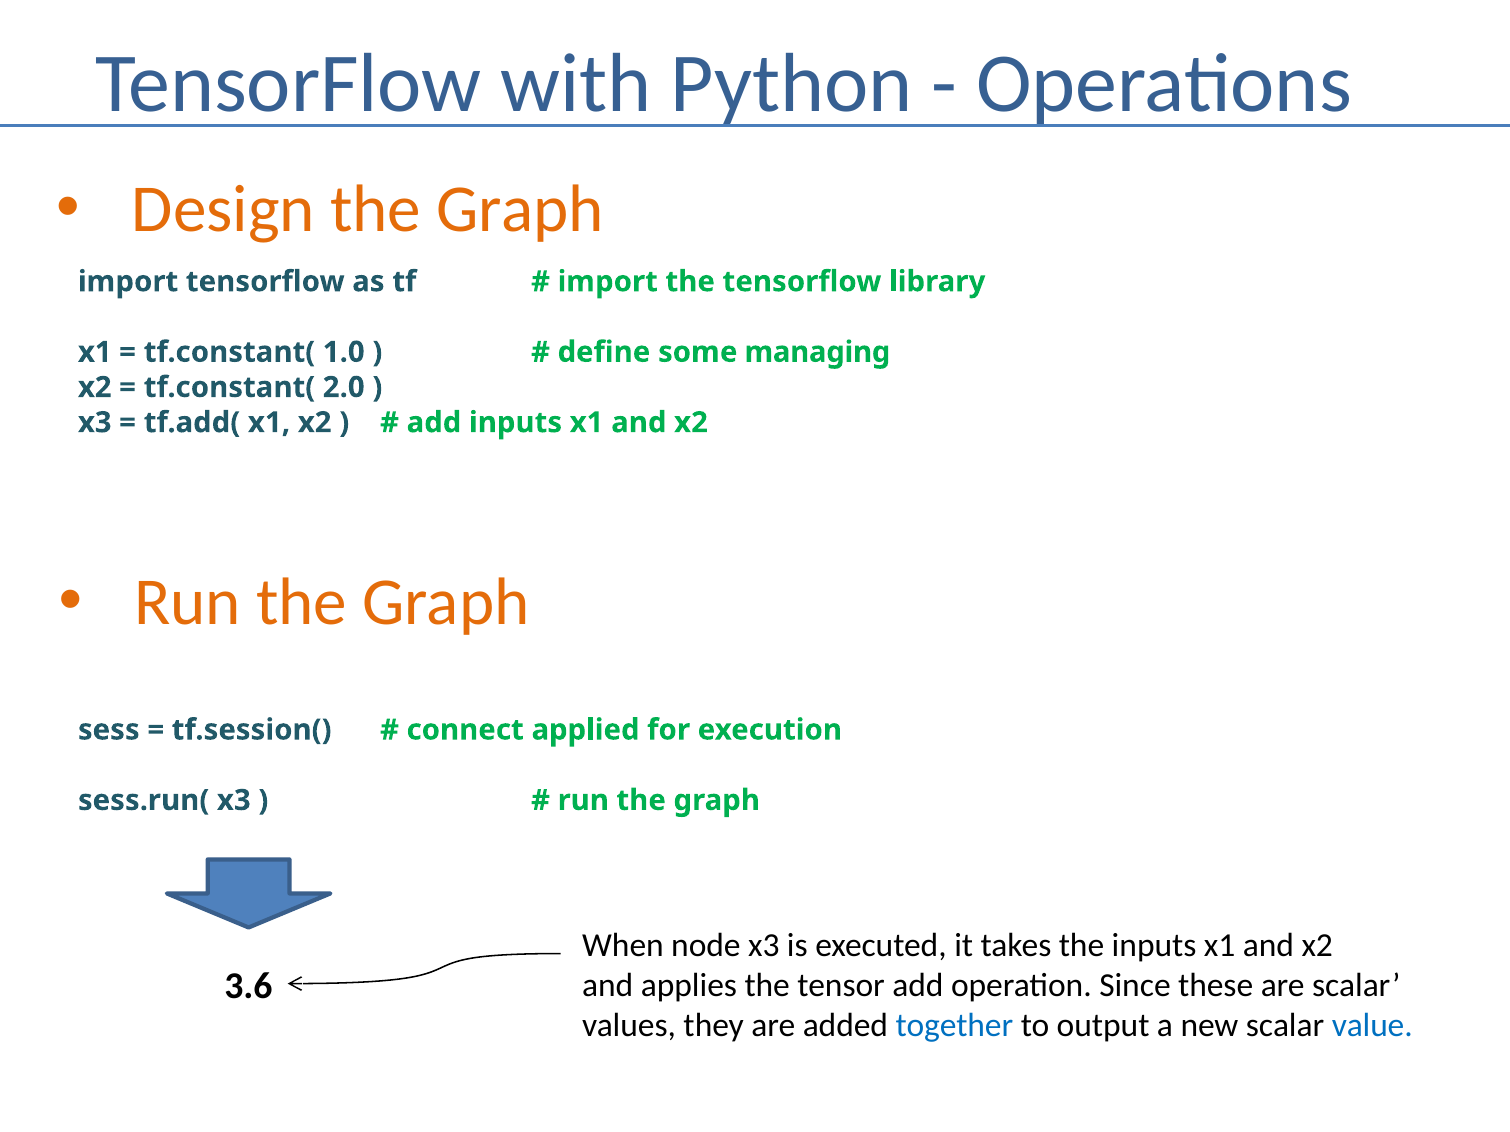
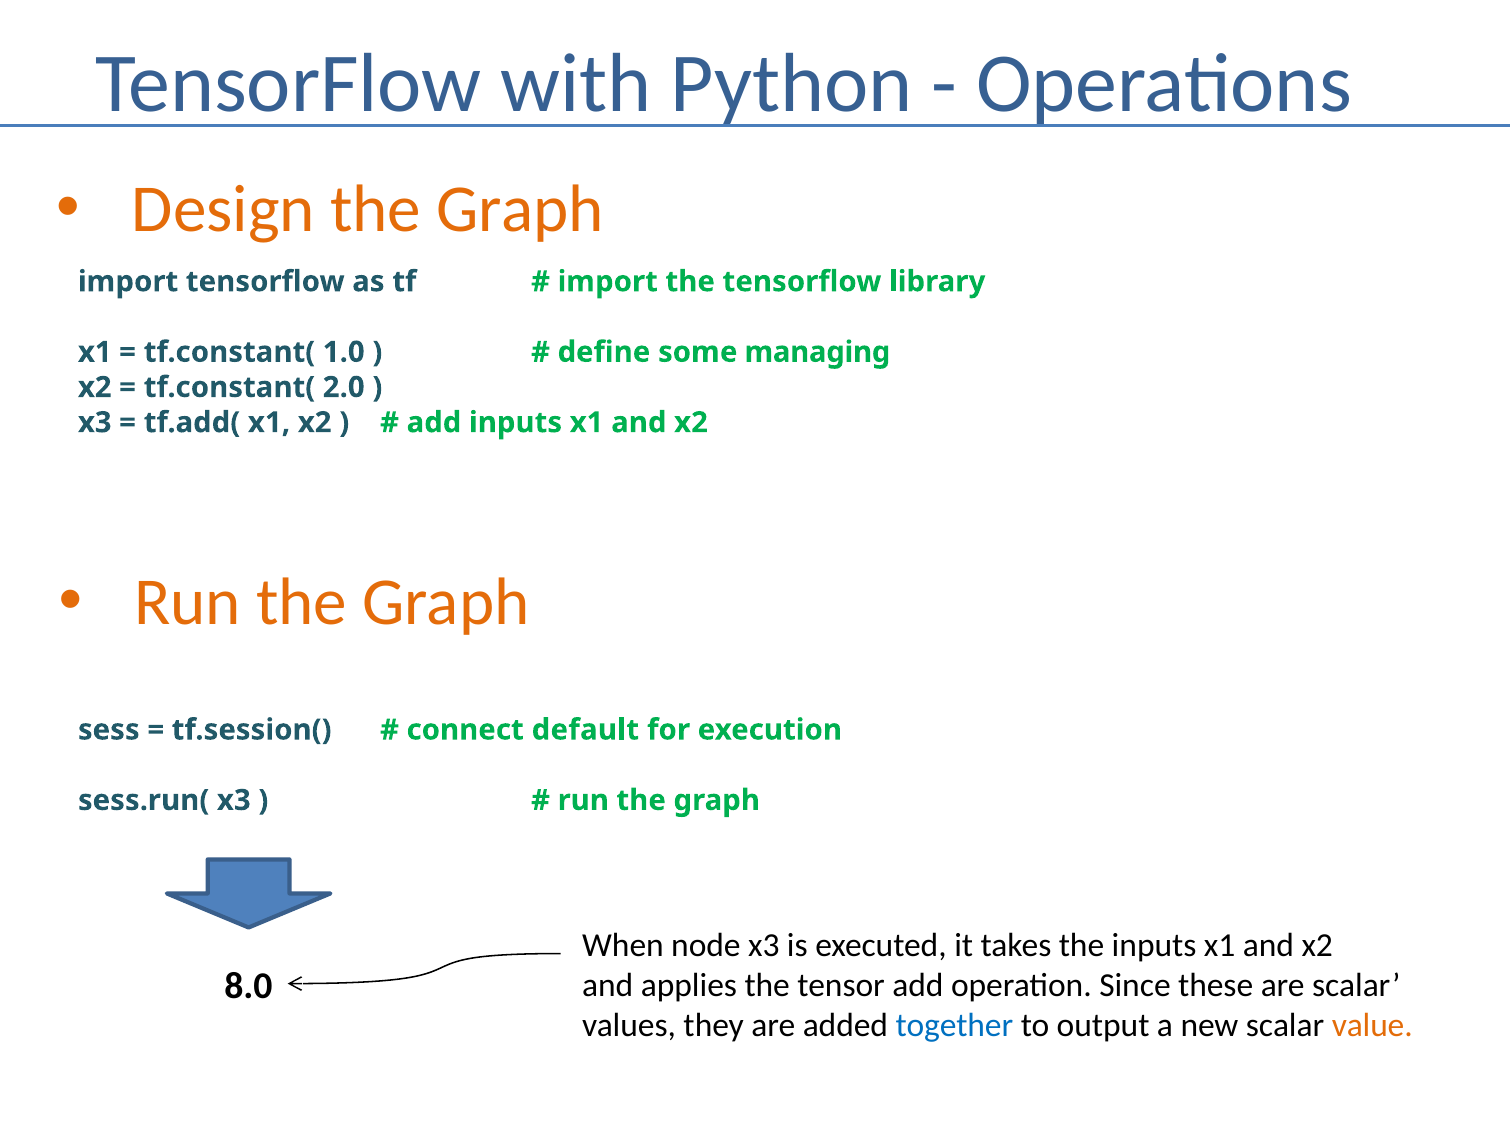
applied: applied -> default (585, 730)
3.6: 3.6 -> 8.0 (248, 987)
value colour: blue -> orange (1372, 1026)
